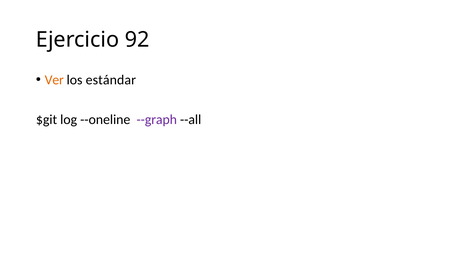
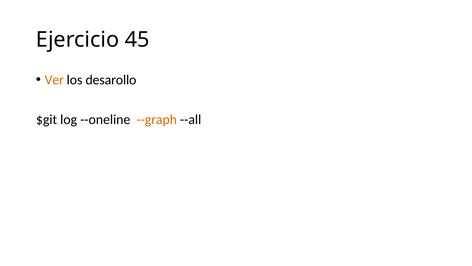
92: 92 -> 45 (137, 40)
estándar: estándar -> desarollo (111, 80)
--graph colour: purple -> orange (157, 119)
